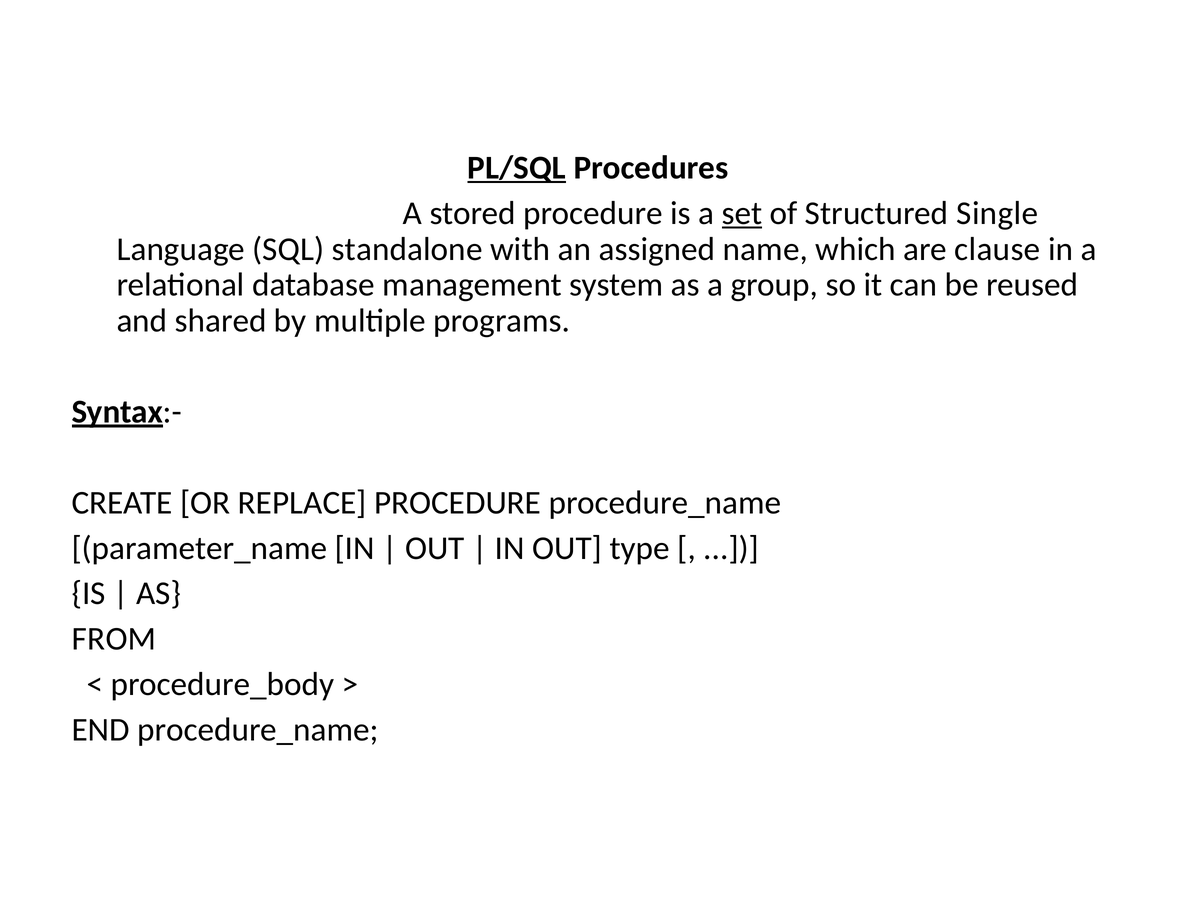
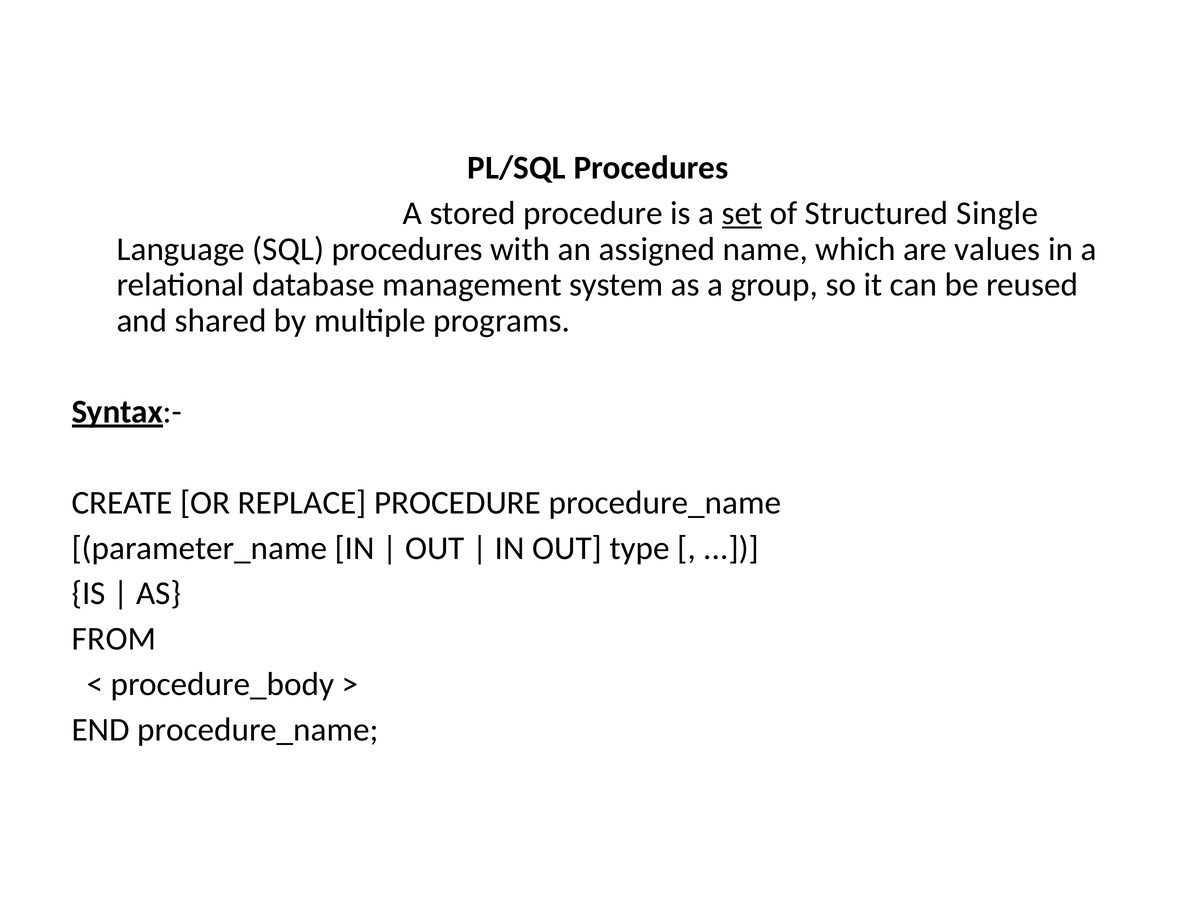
PL/SQL underline: present -> none (517, 168)
SQL standalone: standalone -> procedures (407, 249)
clause: clause -> values (997, 249)
